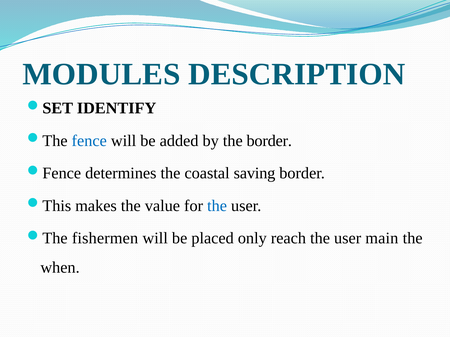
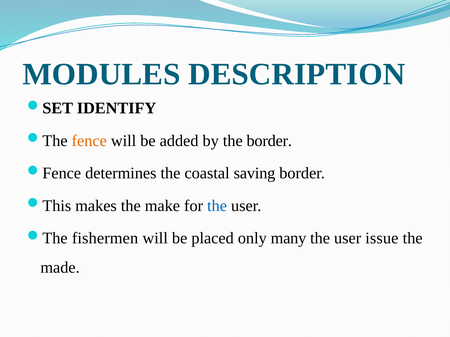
fence colour: blue -> orange (89, 141)
value: value -> make (162, 206)
reach: reach -> many (289, 239)
main: main -> issue (382, 239)
when: when -> made (60, 268)
